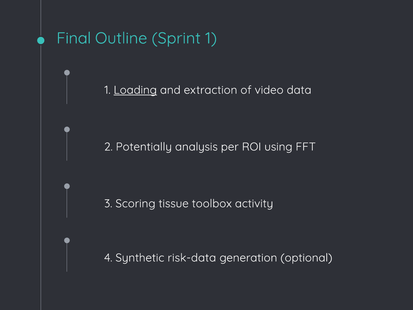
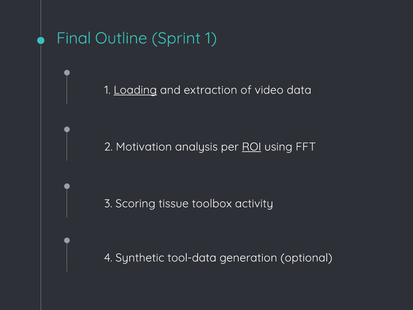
Potentially: Potentially -> Motivation (144, 147)
ROI underline: none -> present (252, 147)
risk-data: risk-data -> tool-data (192, 258)
